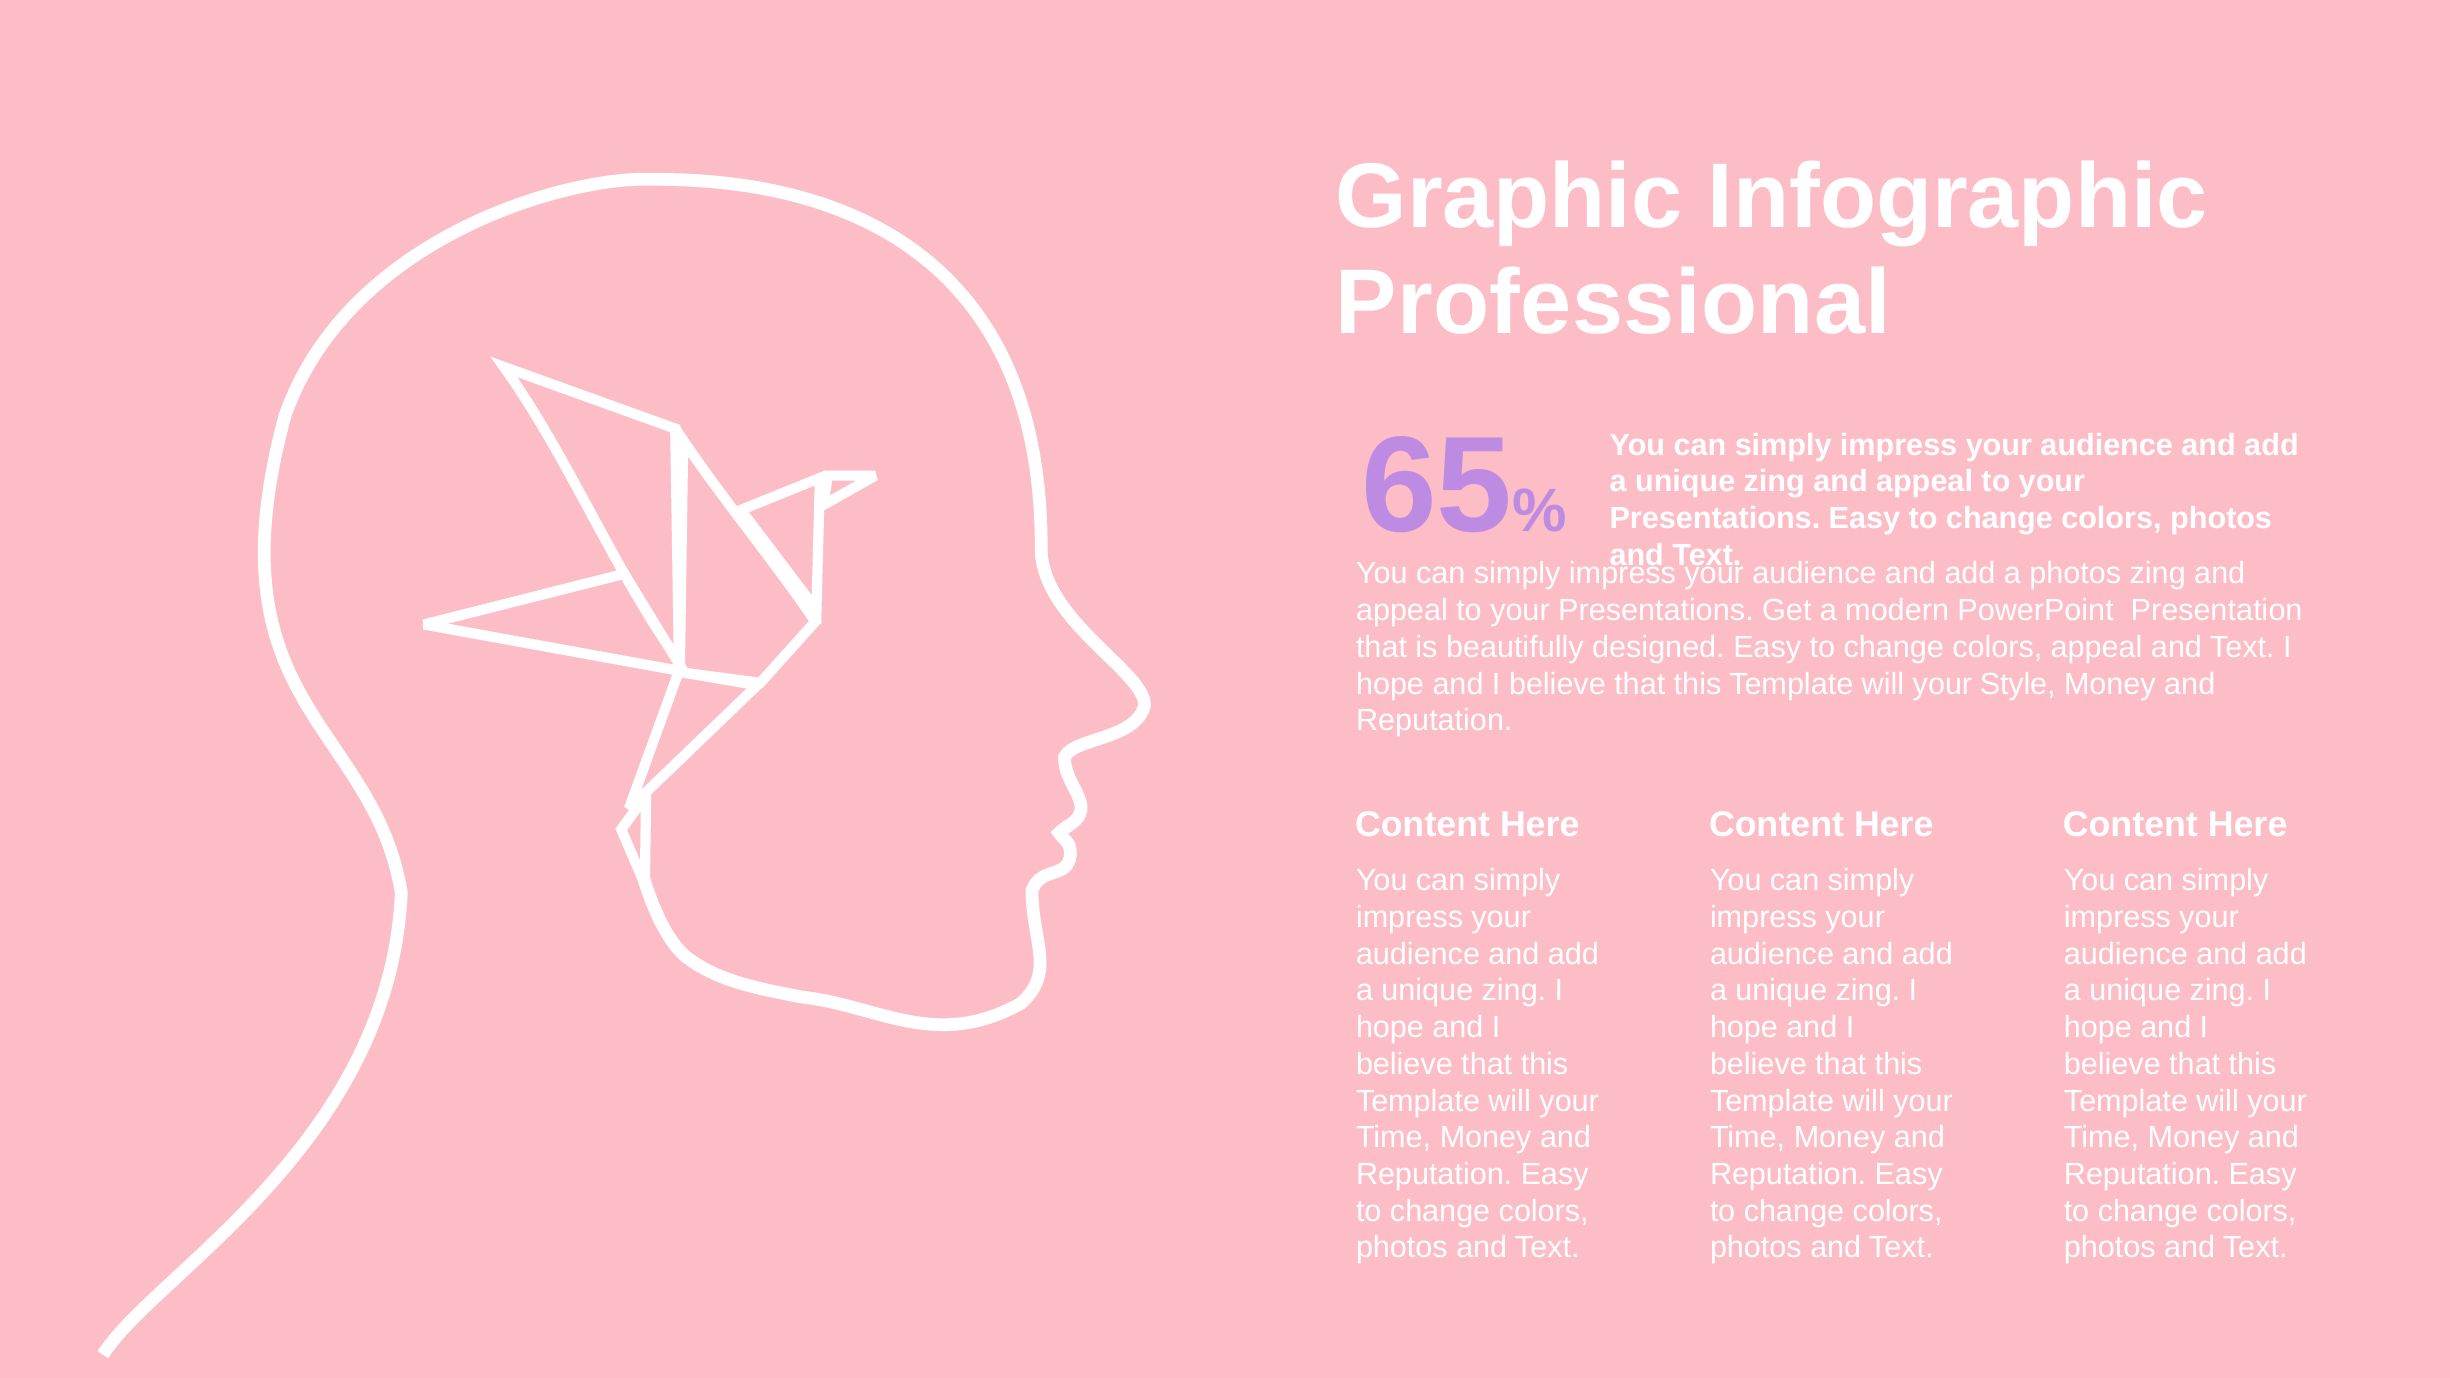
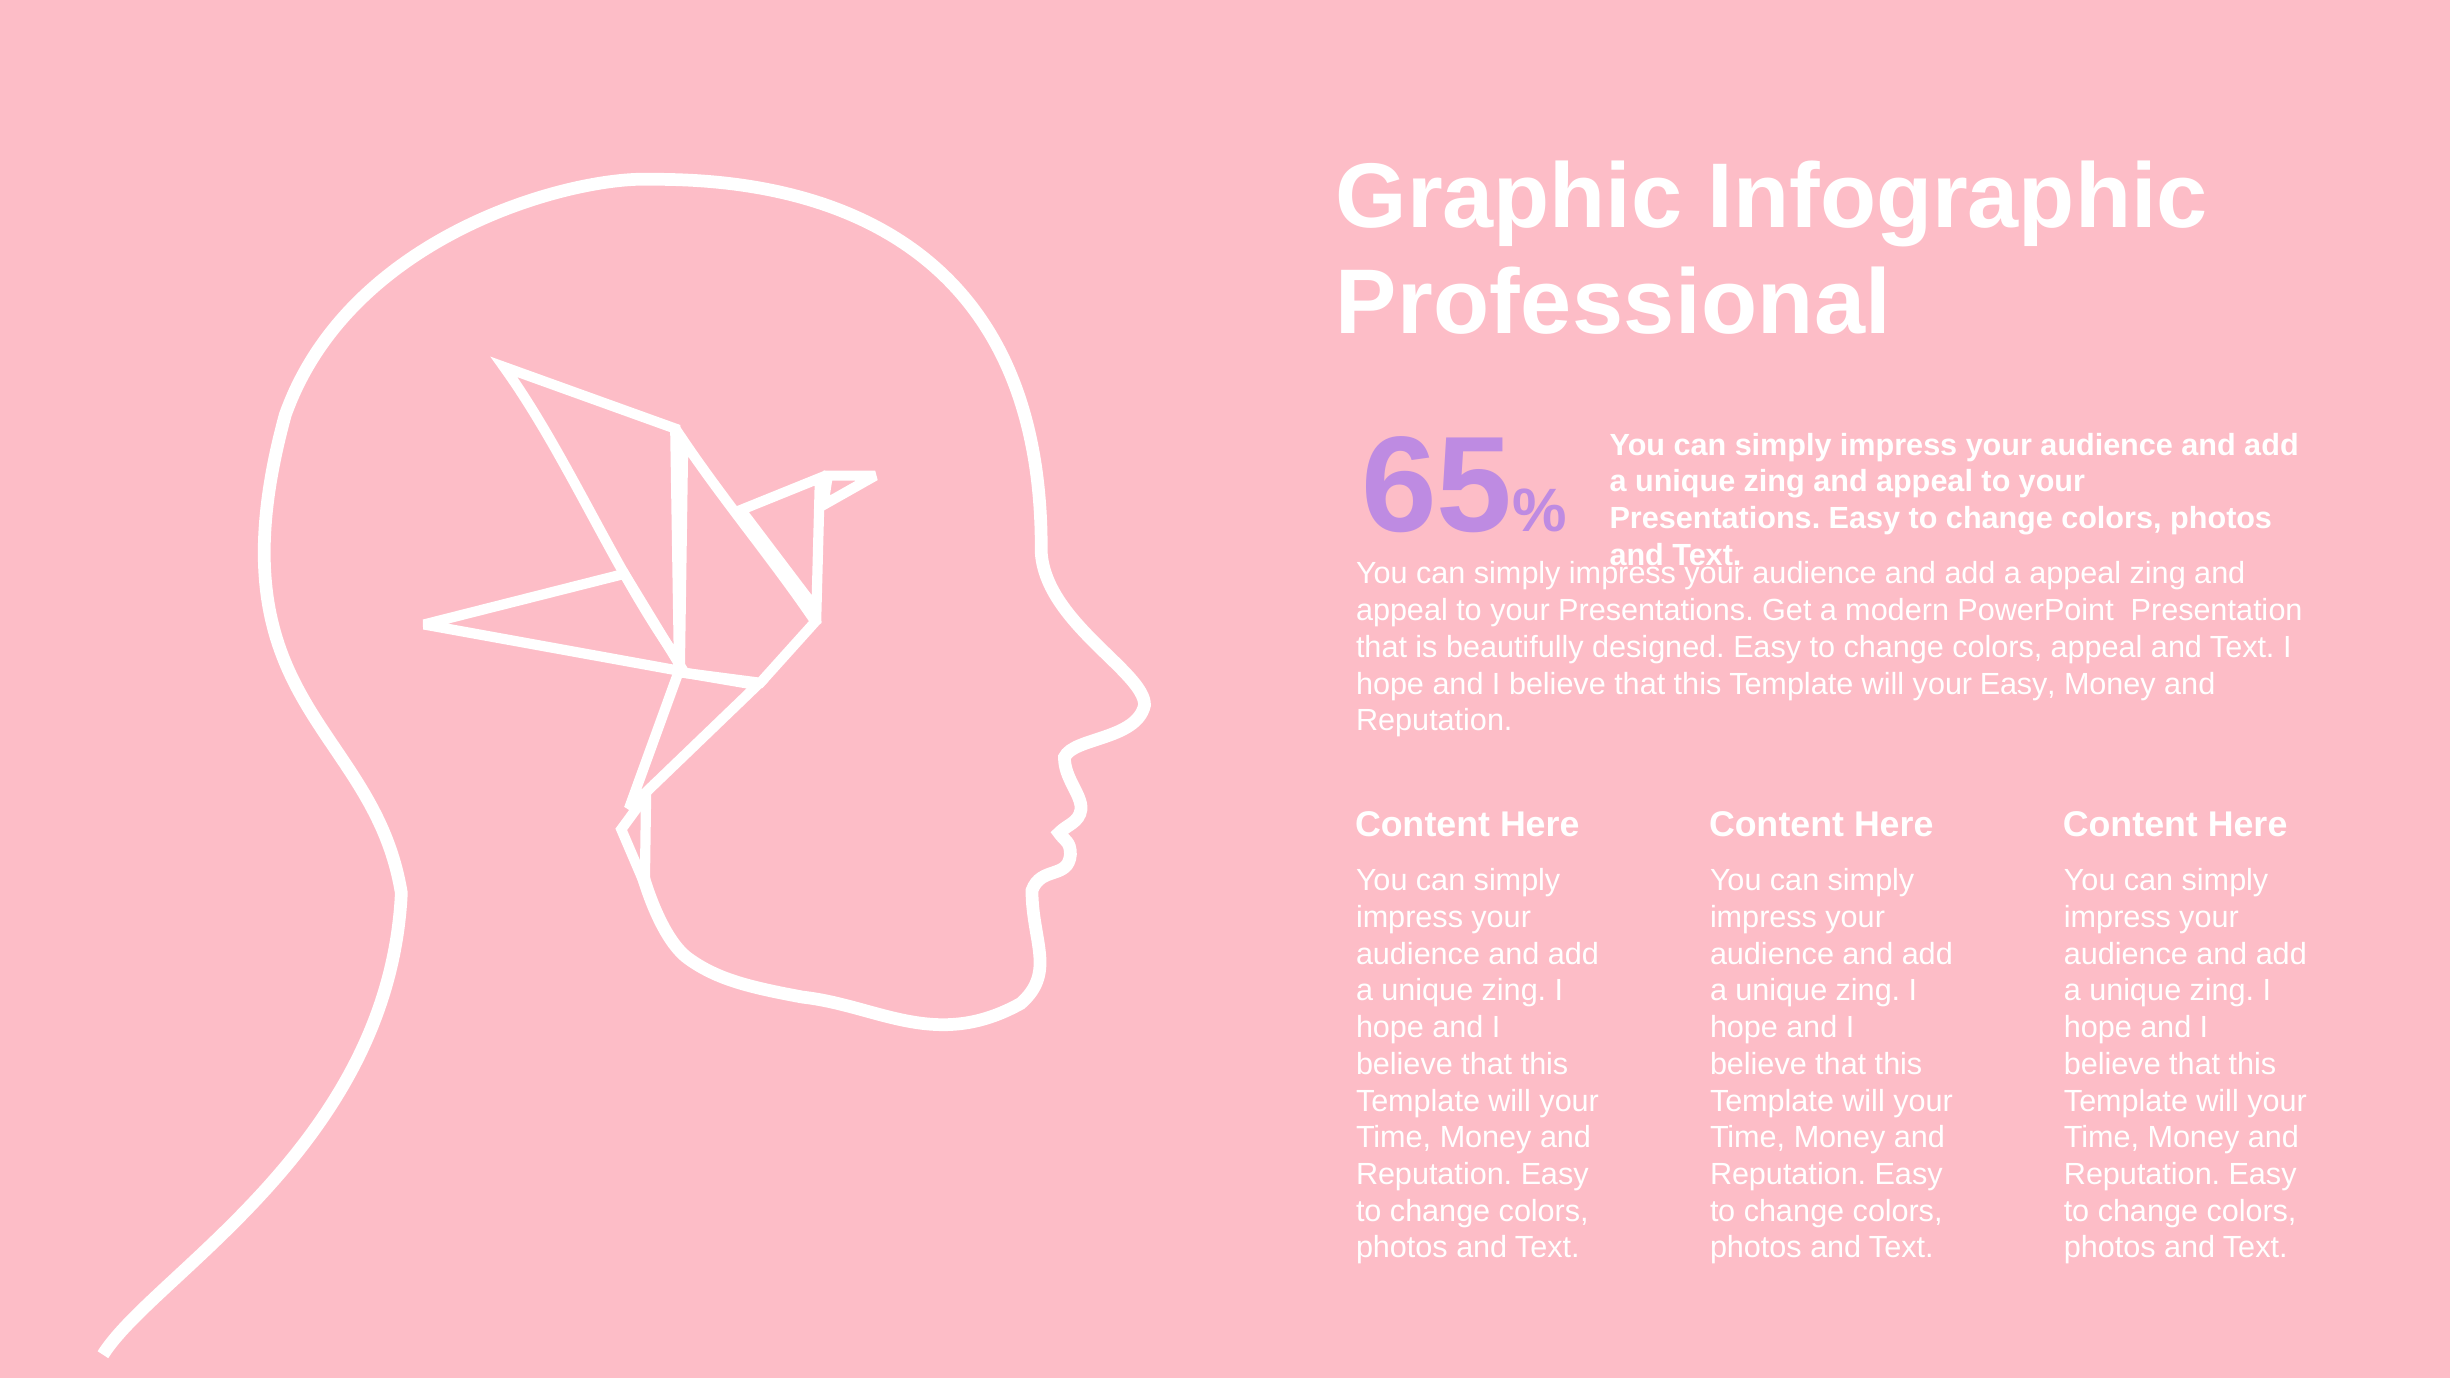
a photos: photos -> appeal (2075, 574)
your Style: Style -> Easy (2018, 684)
